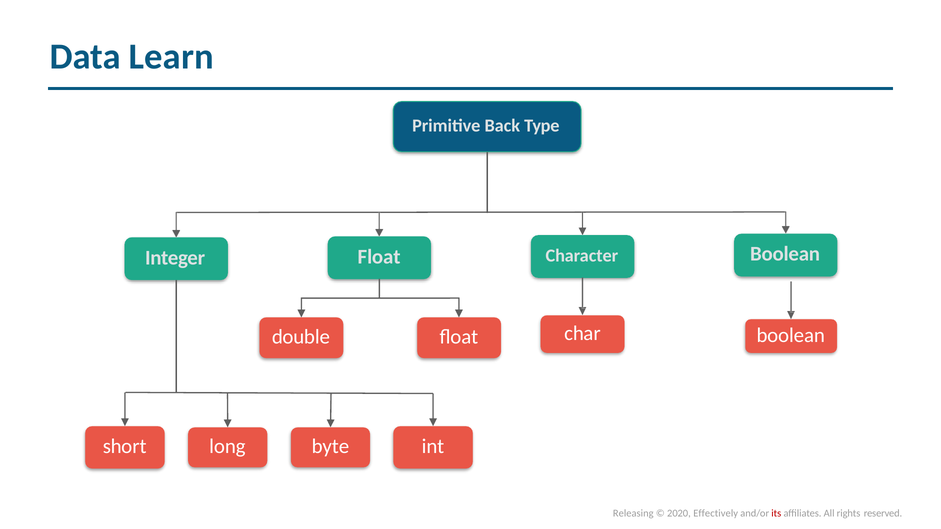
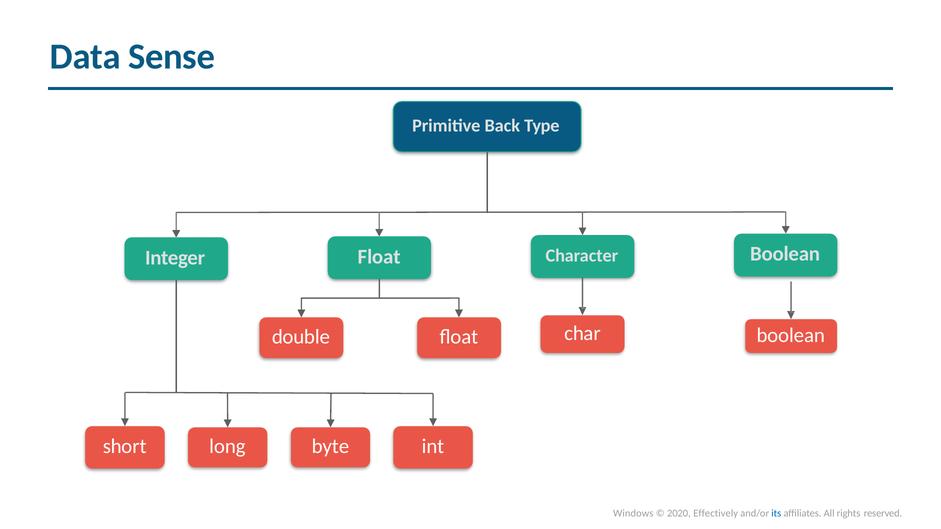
Learn: Learn -> Sense (172, 57)
Releasing: Releasing -> Windows (633, 513)
its colour: red -> blue (776, 513)
